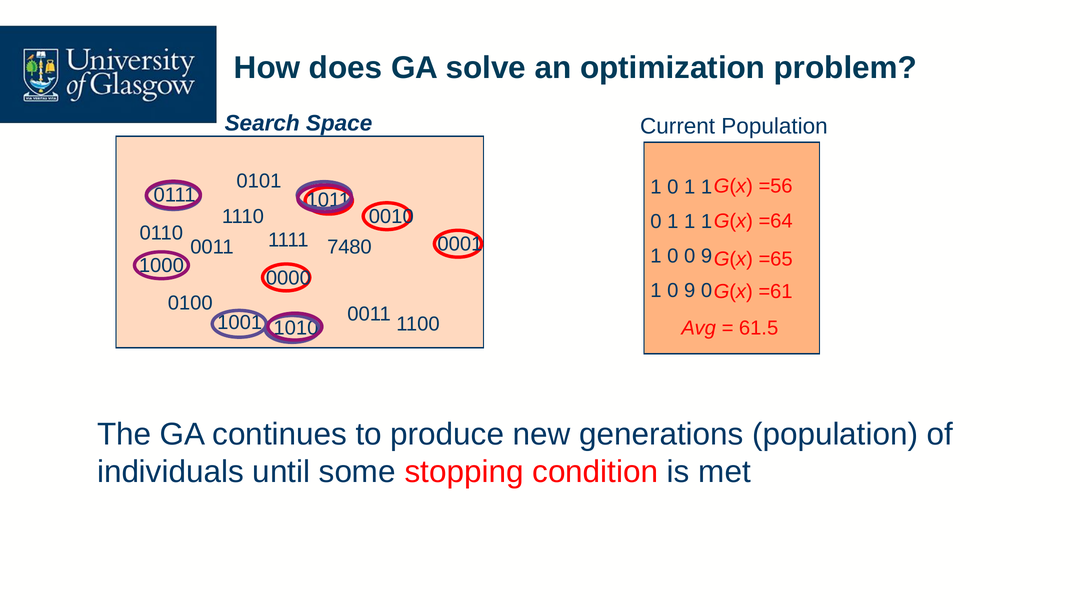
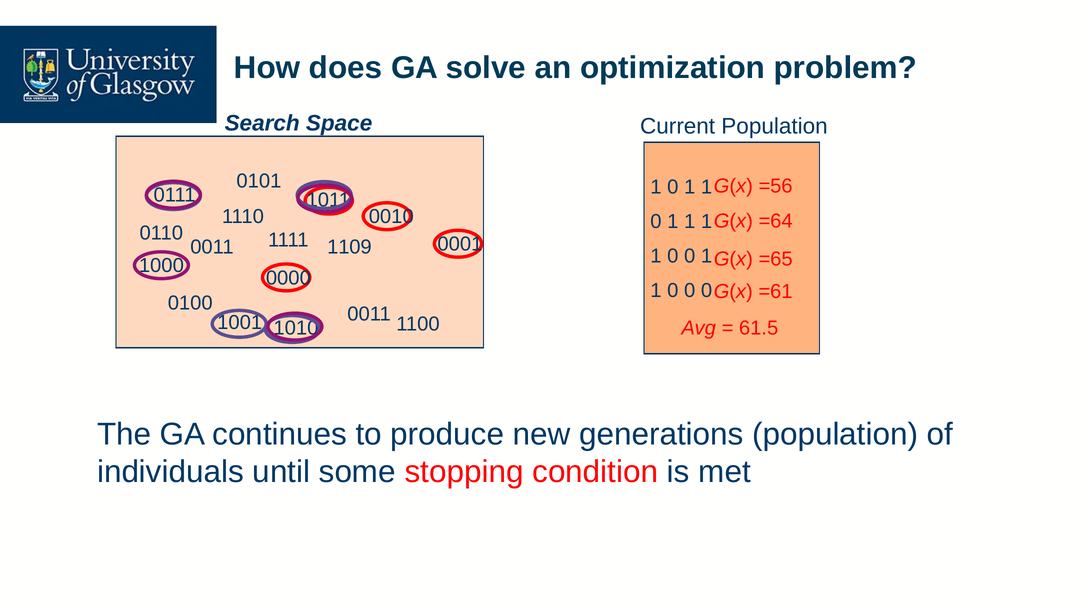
7480: 7480 -> 1109 (349, 248)
0 0 9: 9 -> 1 (707, 256)
9: 9 -> 0 (690, 291)
